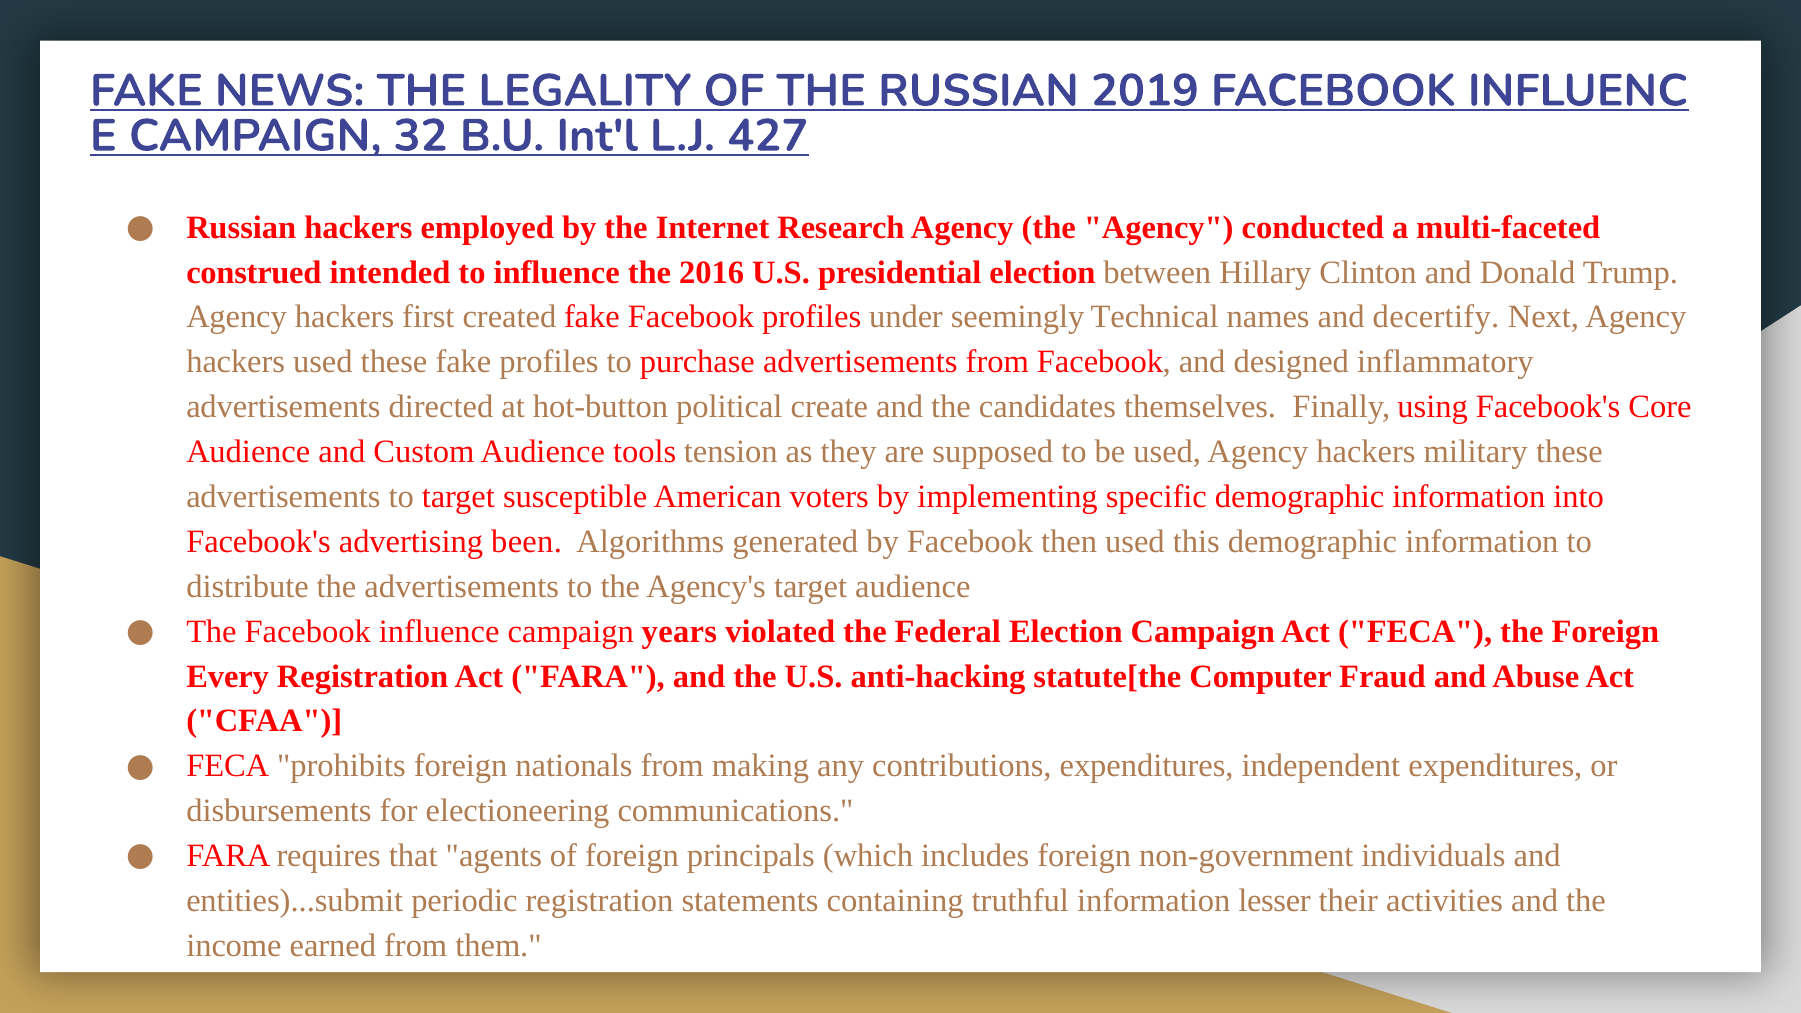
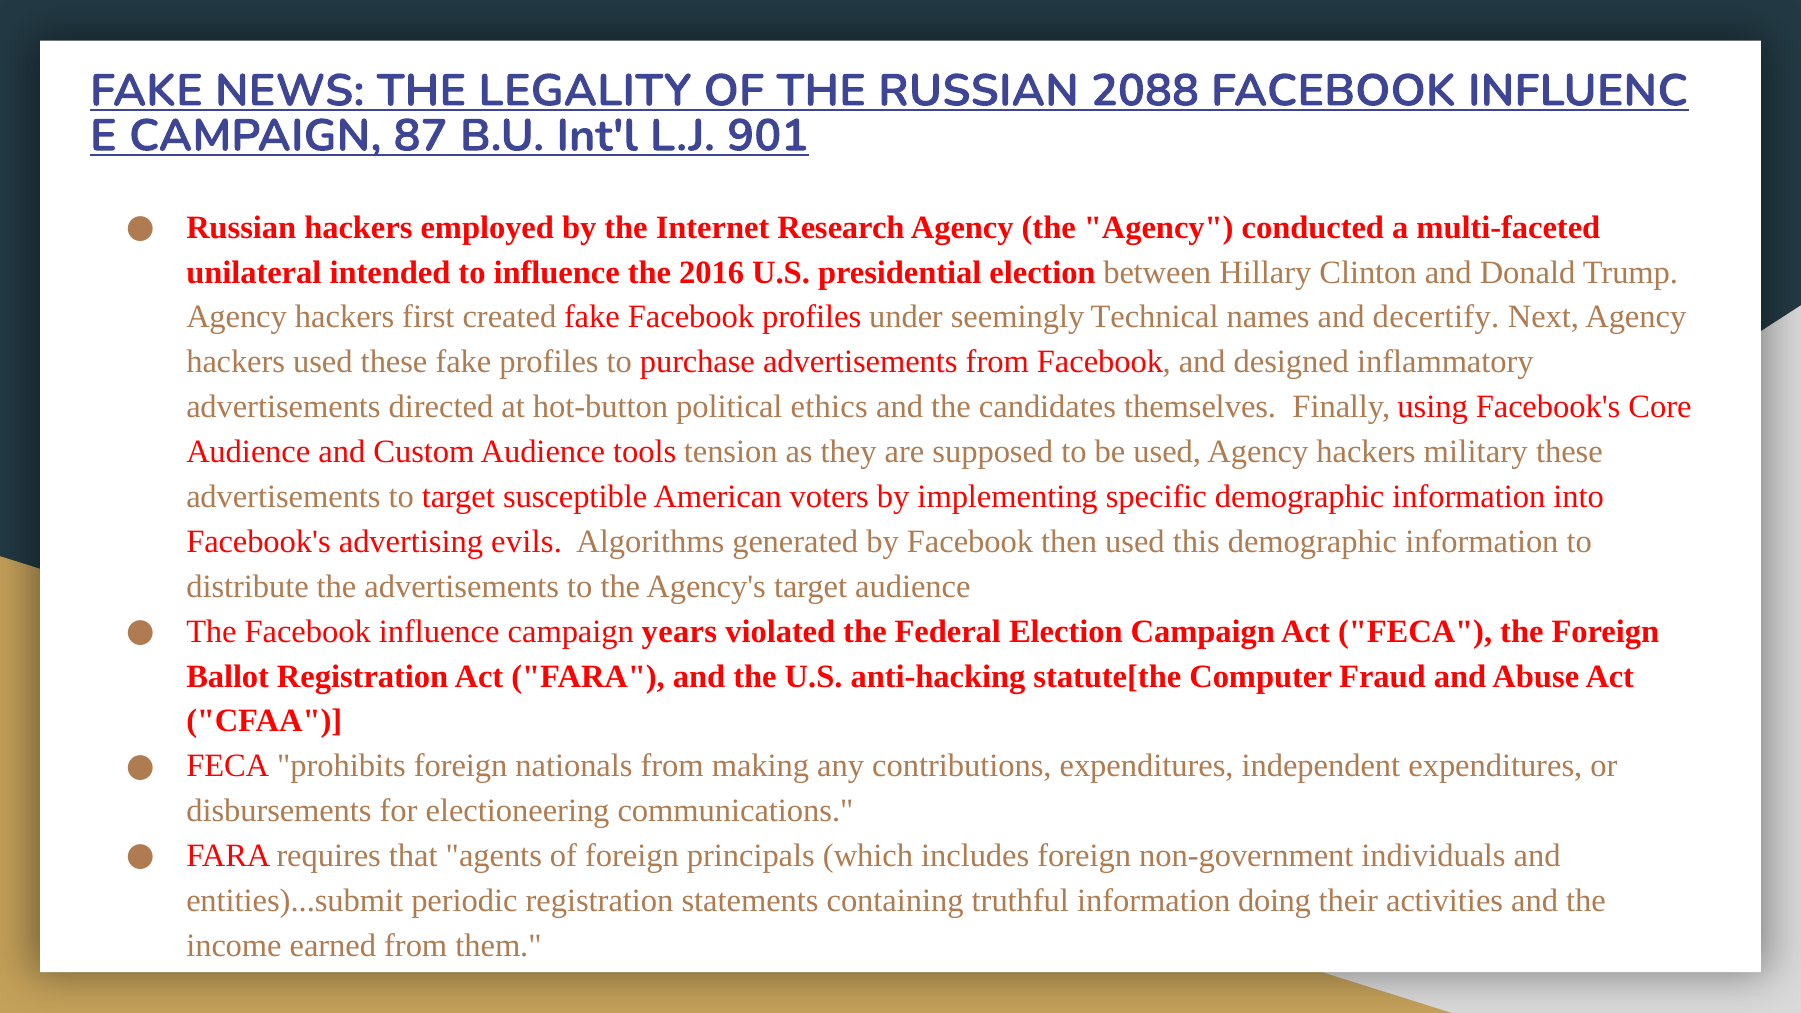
2019: 2019 -> 2088 (1145, 91)
32: 32 -> 87 (421, 136)
427: 427 -> 901 (768, 136)
construed: construed -> unilateral (254, 272)
create: create -> ethics (829, 407)
been: been -> evils (527, 542)
Every: Every -> Ballot (228, 676)
lesser: lesser -> doing (1275, 901)
